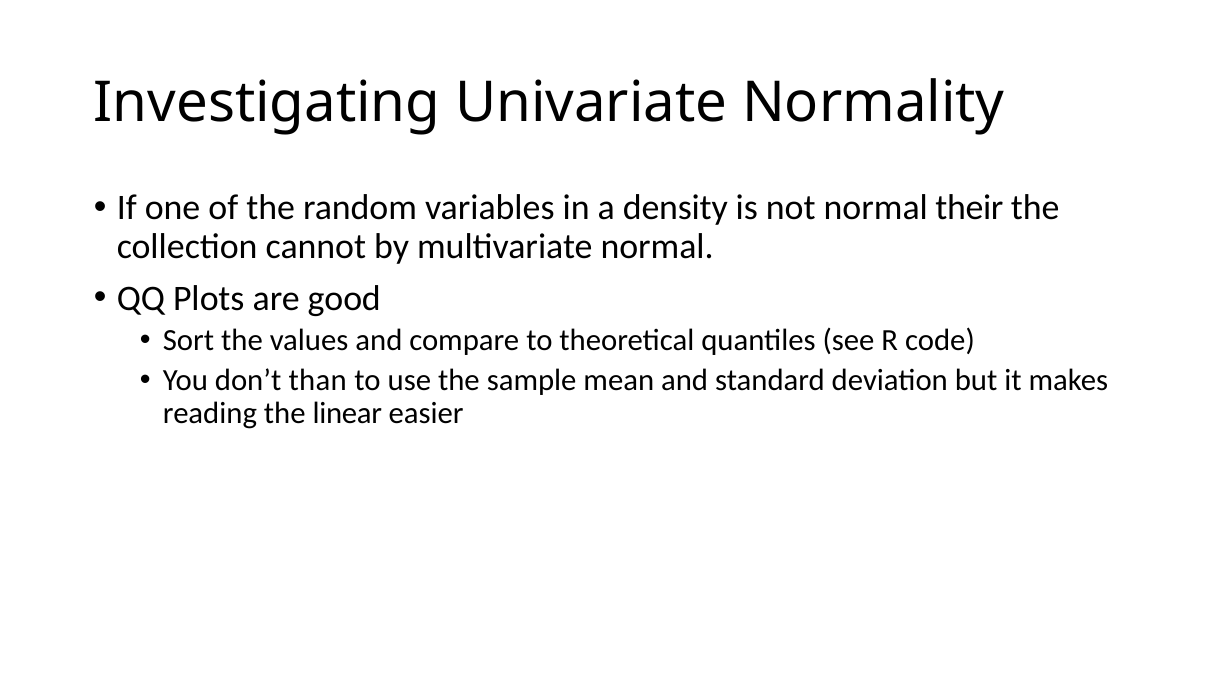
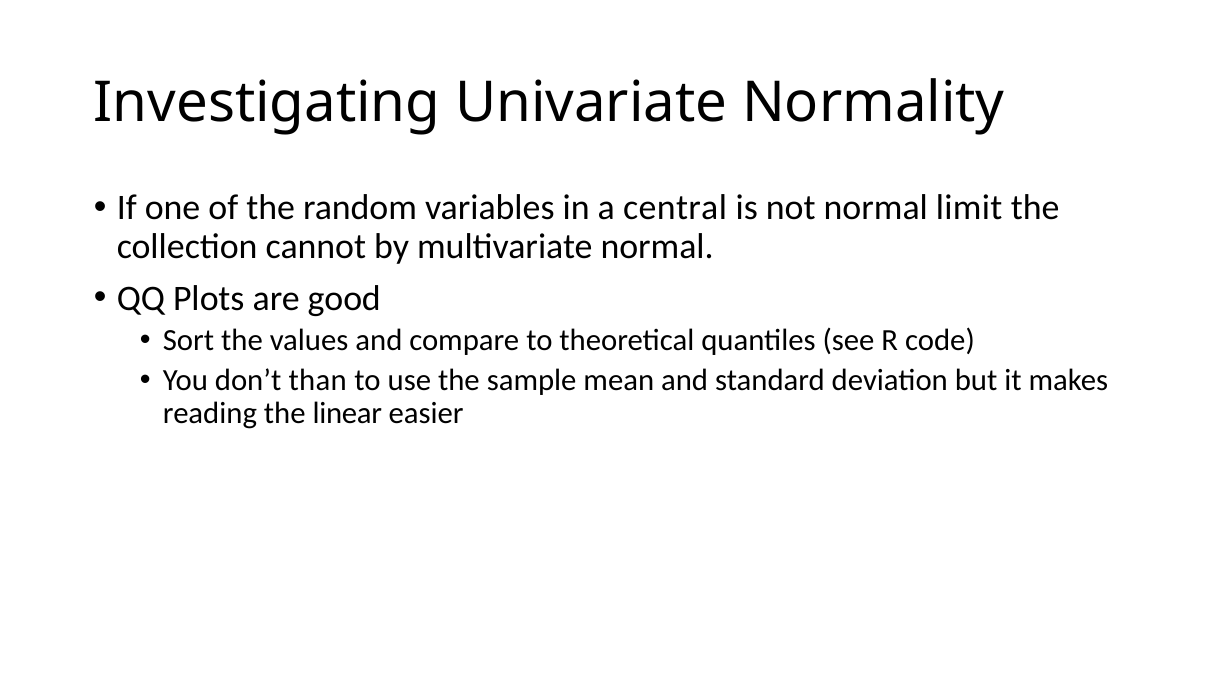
density: density -> central (675, 208)
their: their -> limit (969, 208)
